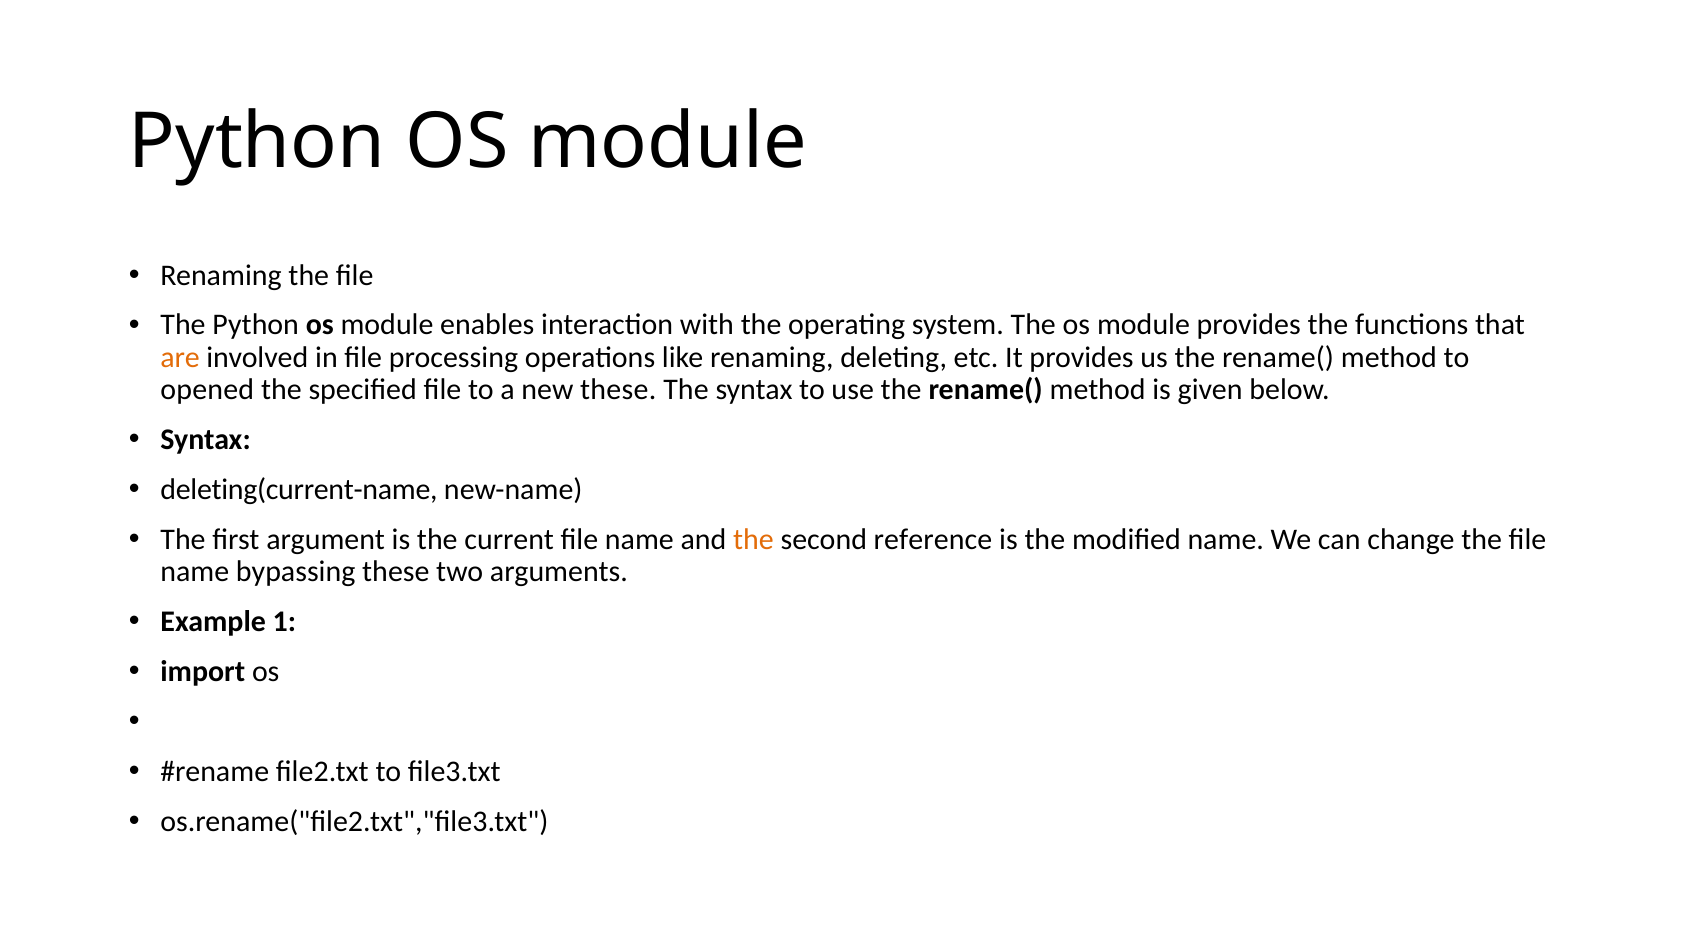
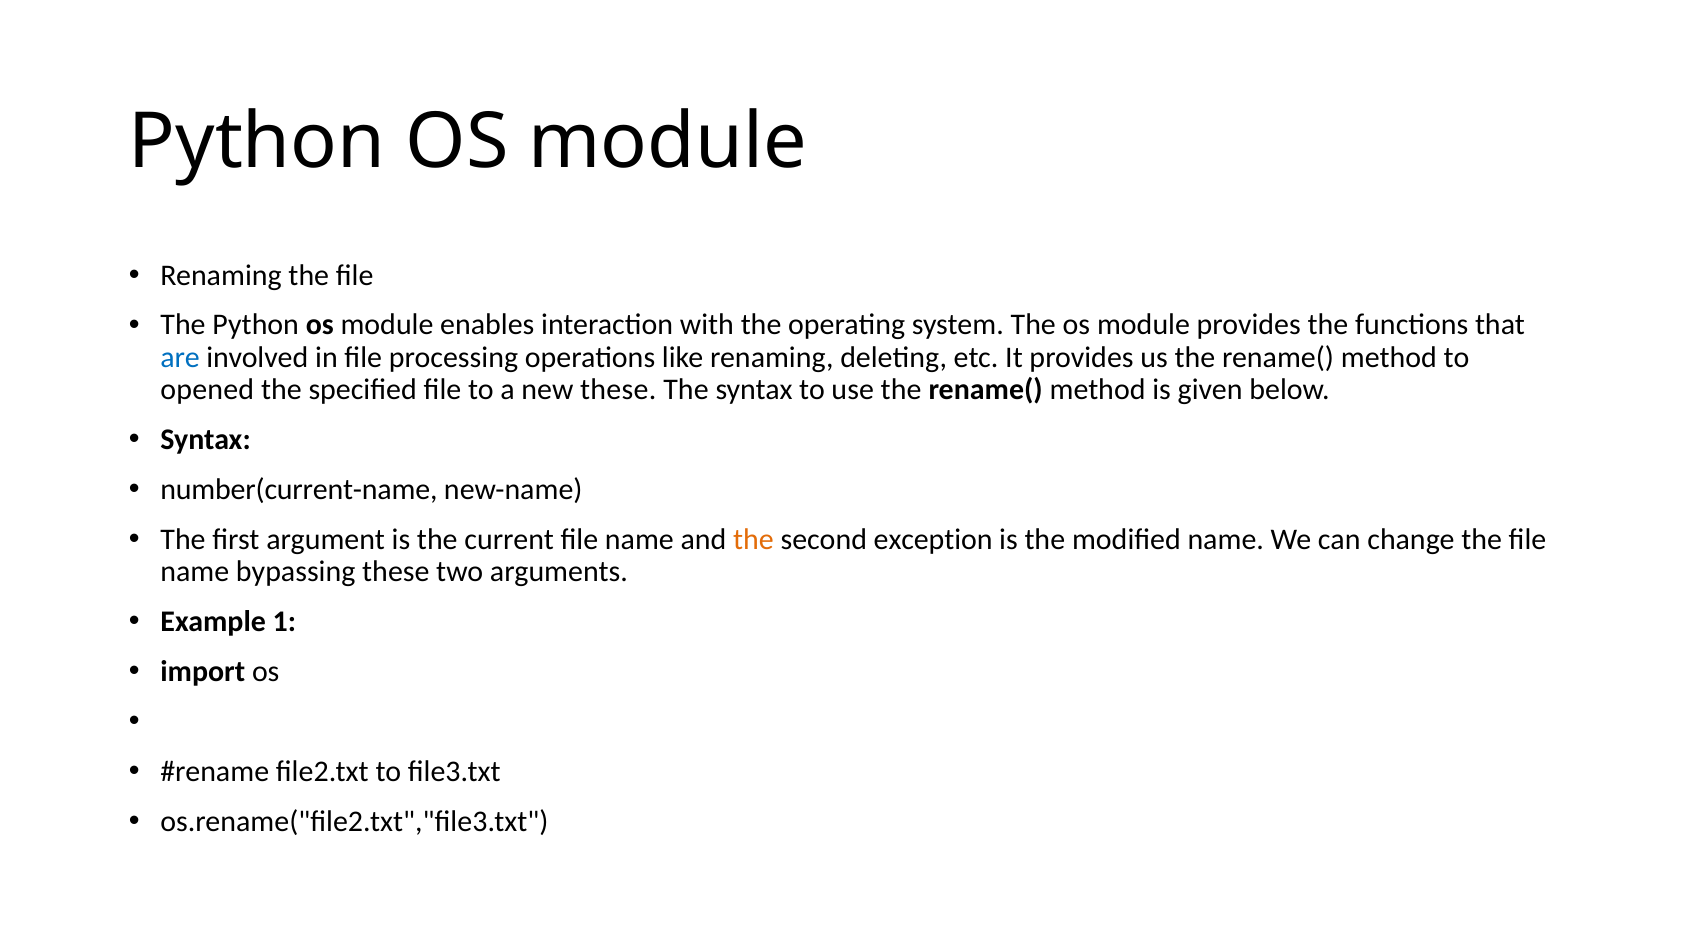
are colour: orange -> blue (180, 357)
deleting(current-name: deleting(current-name -> number(current-name (299, 490)
reference: reference -> exception (933, 540)
